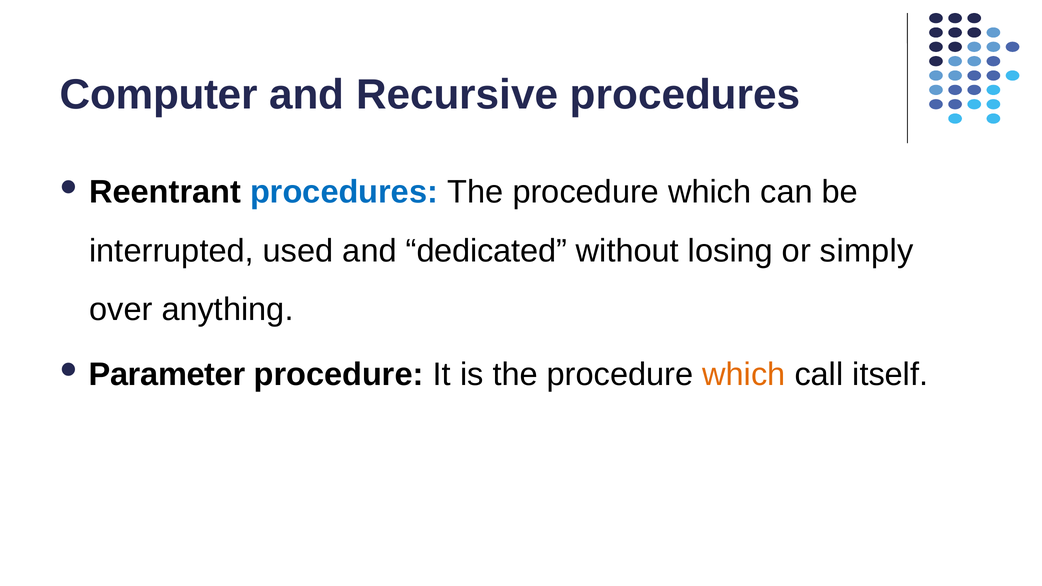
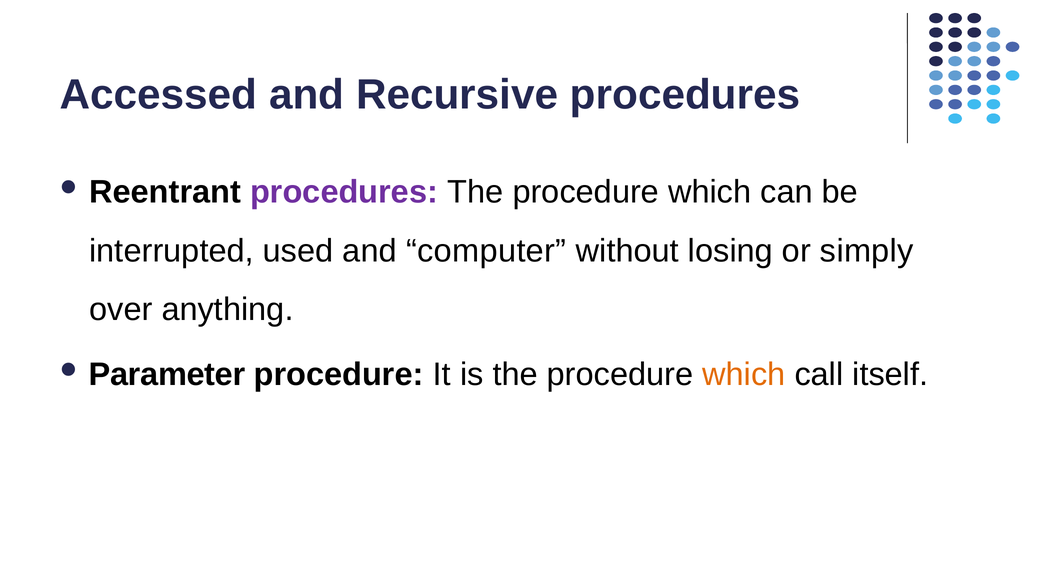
Computer: Computer -> Accessed (159, 95)
procedures colour: blue -> purple (344, 192)
dedicated: dedicated -> computer (486, 251)
